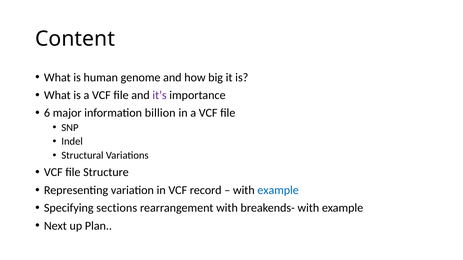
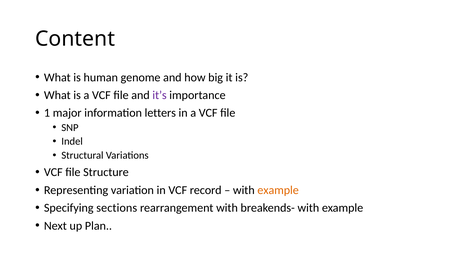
6: 6 -> 1 (47, 113)
billion: billion -> letters (160, 113)
example colour: blue -> orange (278, 190)
